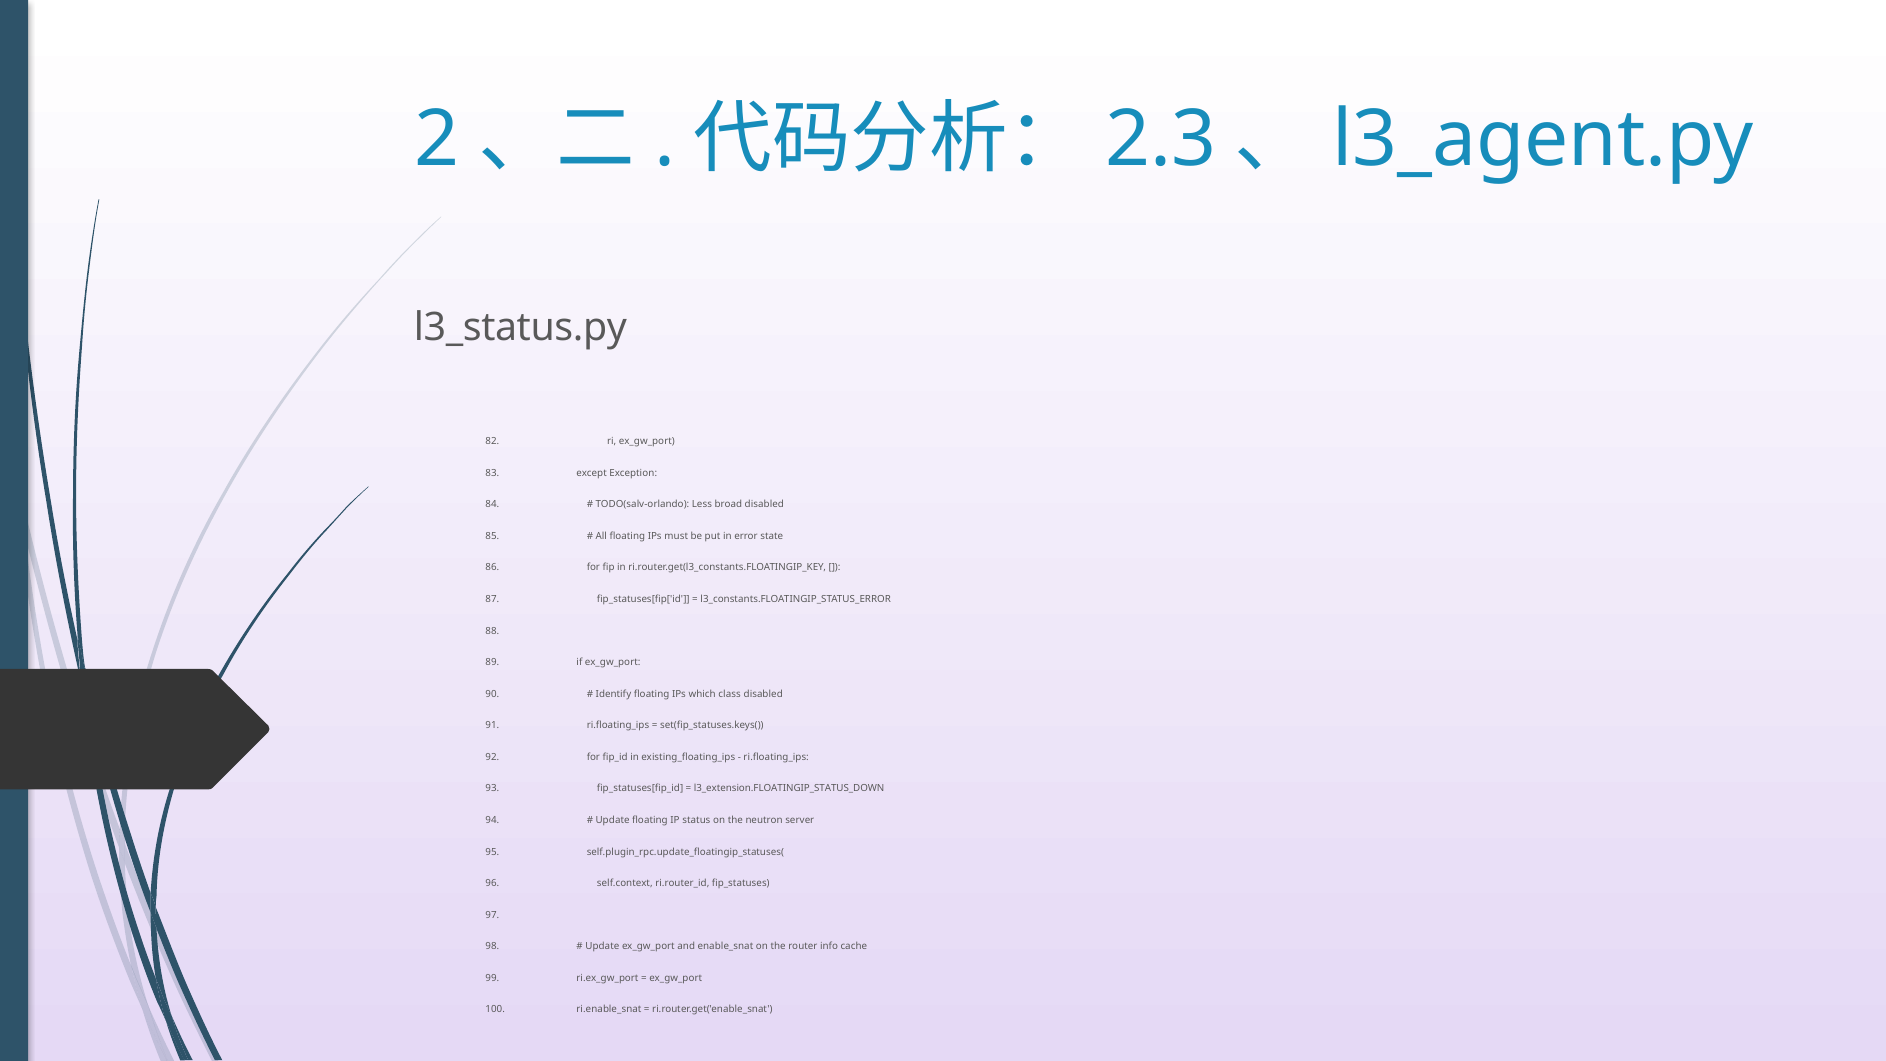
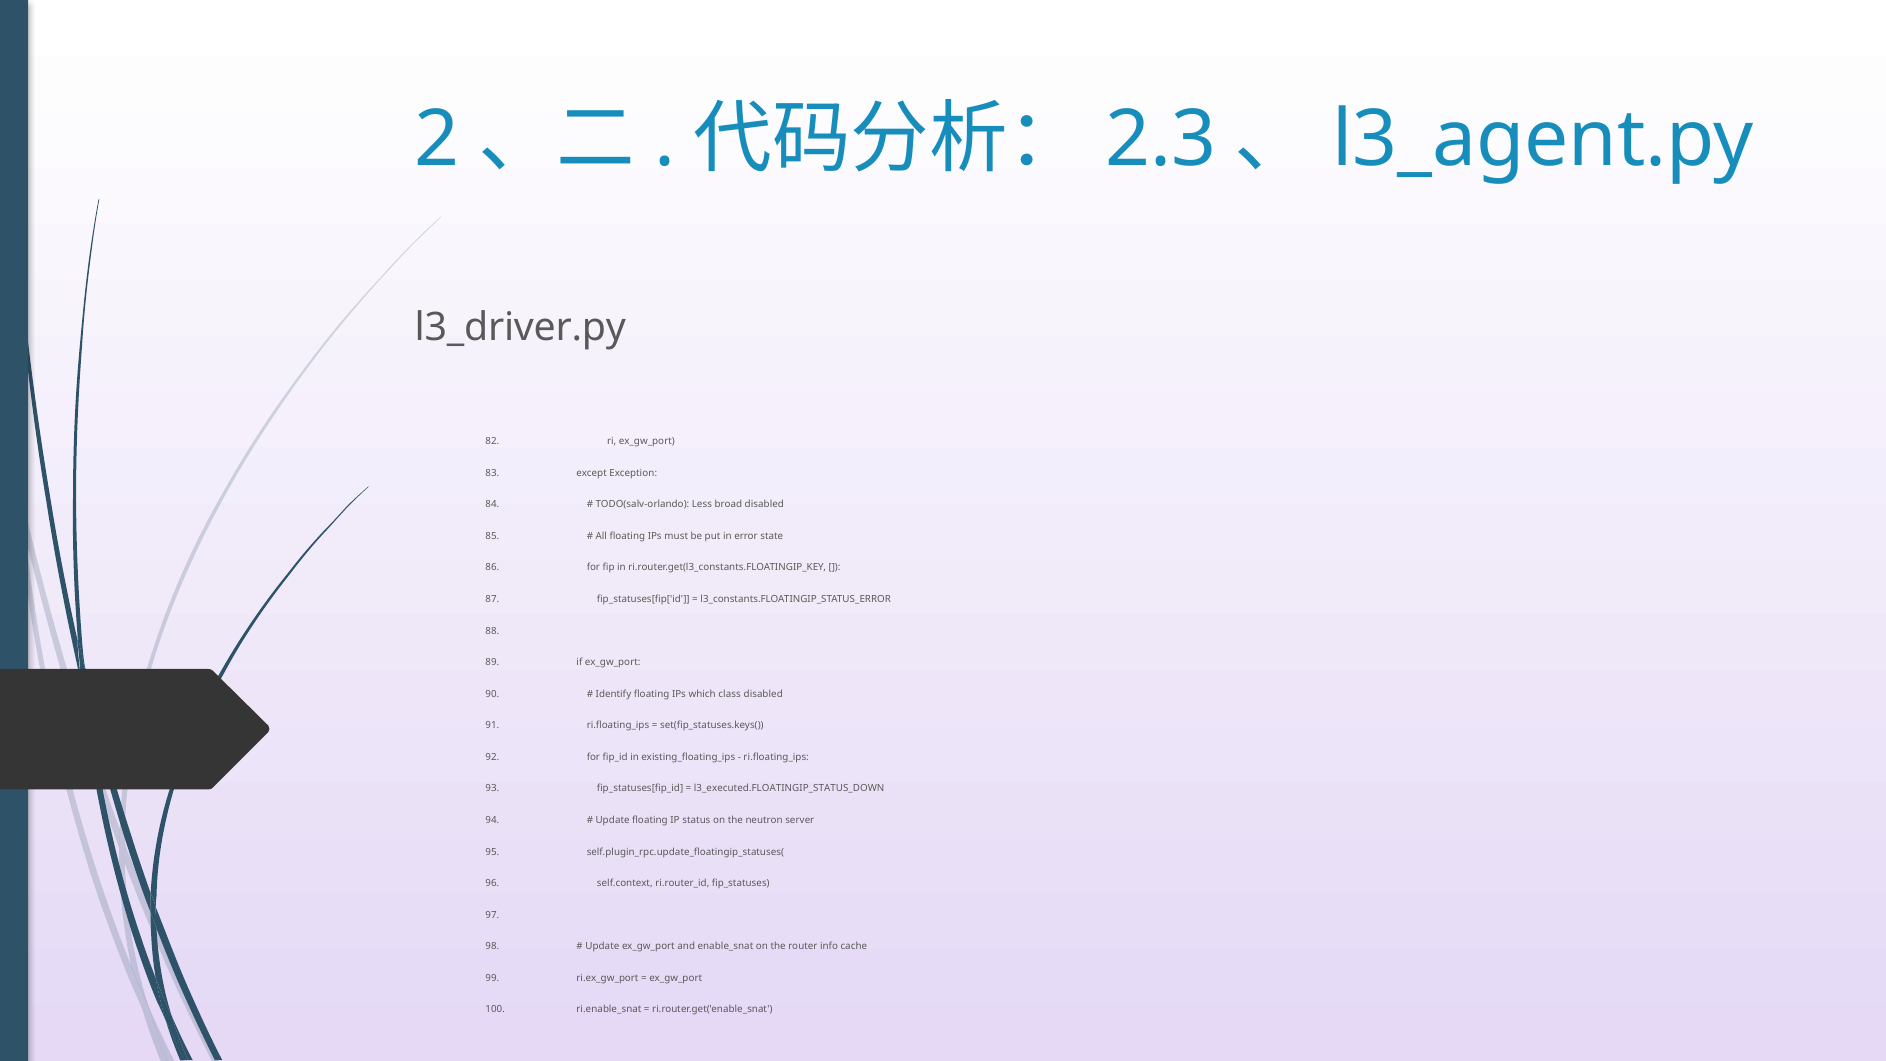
l3_status.py: l3_status.py -> l3_driver.py (520, 327)
l3_extension.FLOATINGIP_STATUS_DOWN: l3_extension.FLOATINGIP_STATUS_DOWN -> l3_executed.FLOATINGIP_STATUS_DOWN (789, 789)
